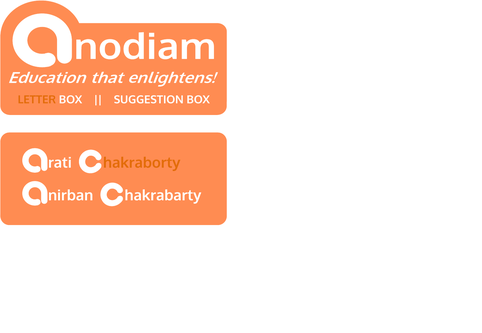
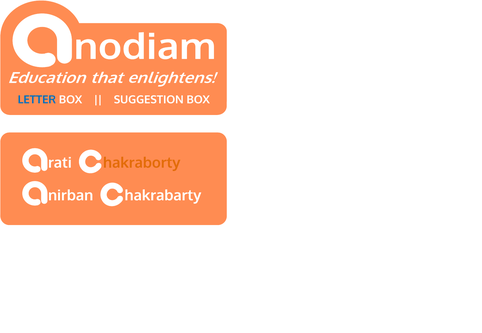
LETTER colour: orange -> blue (37, 100)
